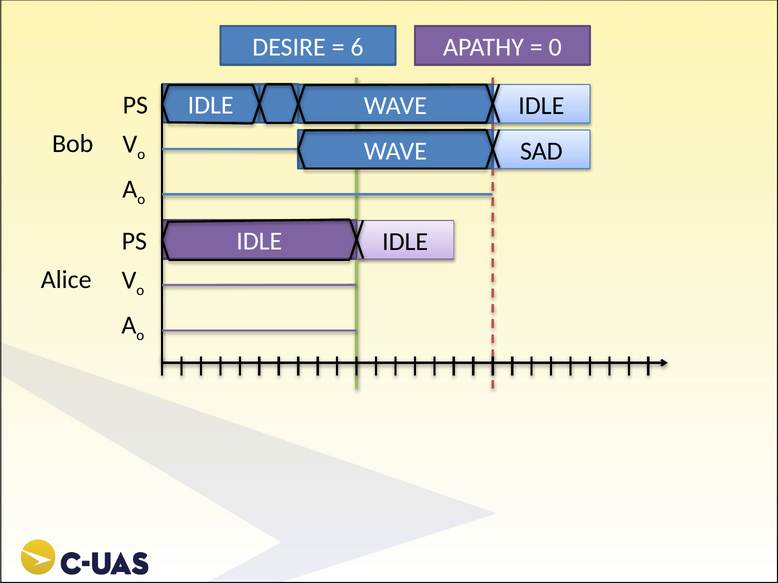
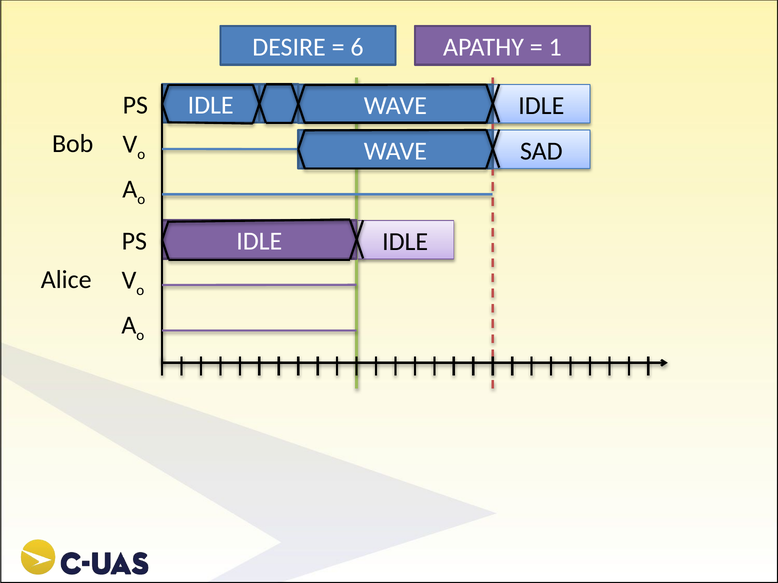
0: 0 -> 1 (555, 47)
